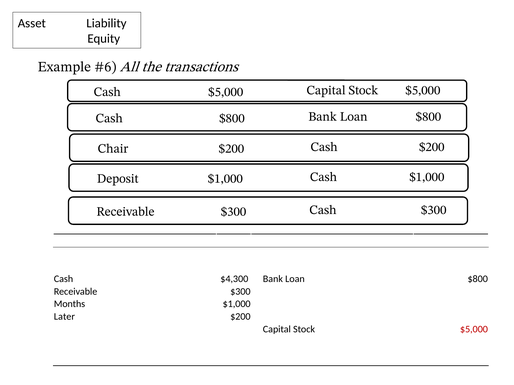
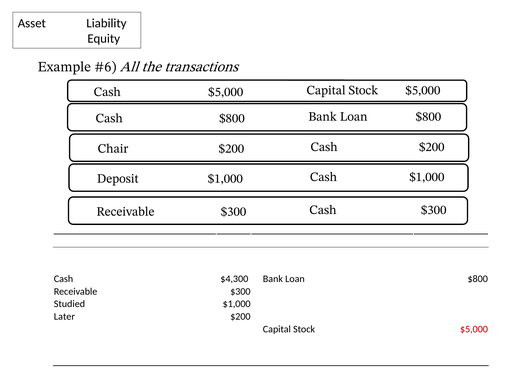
Months: Months -> Studied (69, 304)
